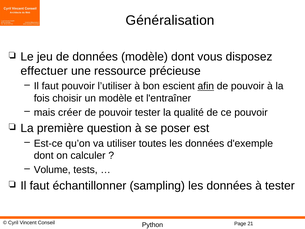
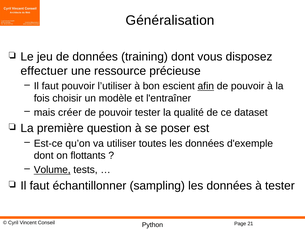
données modèle: modèle -> training (144, 57)
ce pouvoir: pouvoir -> dataset (251, 112)
calculer: calculer -> flottants (88, 155)
Volume underline: none -> present (52, 170)
